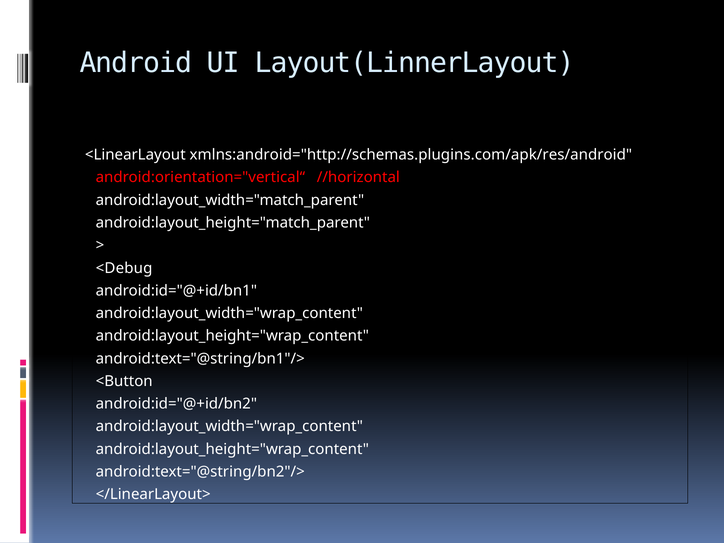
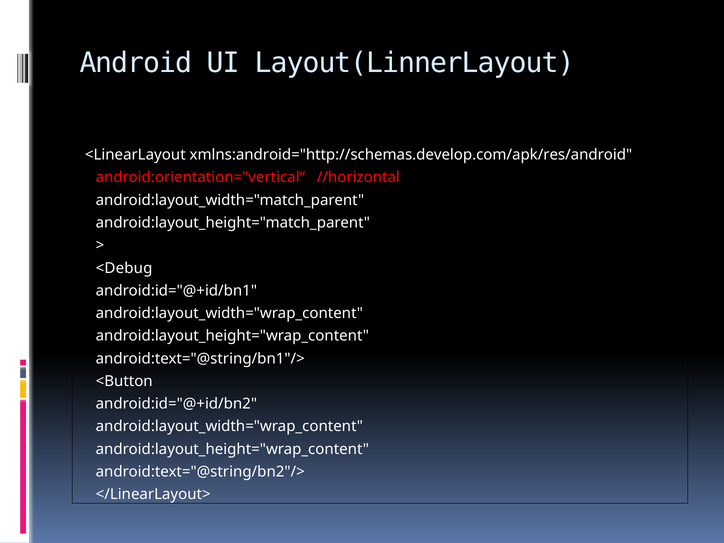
xmlns:android="http://schemas.plugins.com/apk/res/android: xmlns:android="http://schemas.plugins.com/apk/res/android -> xmlns:android="http://schemas.develop.com/apk/res/android (411, 155)
